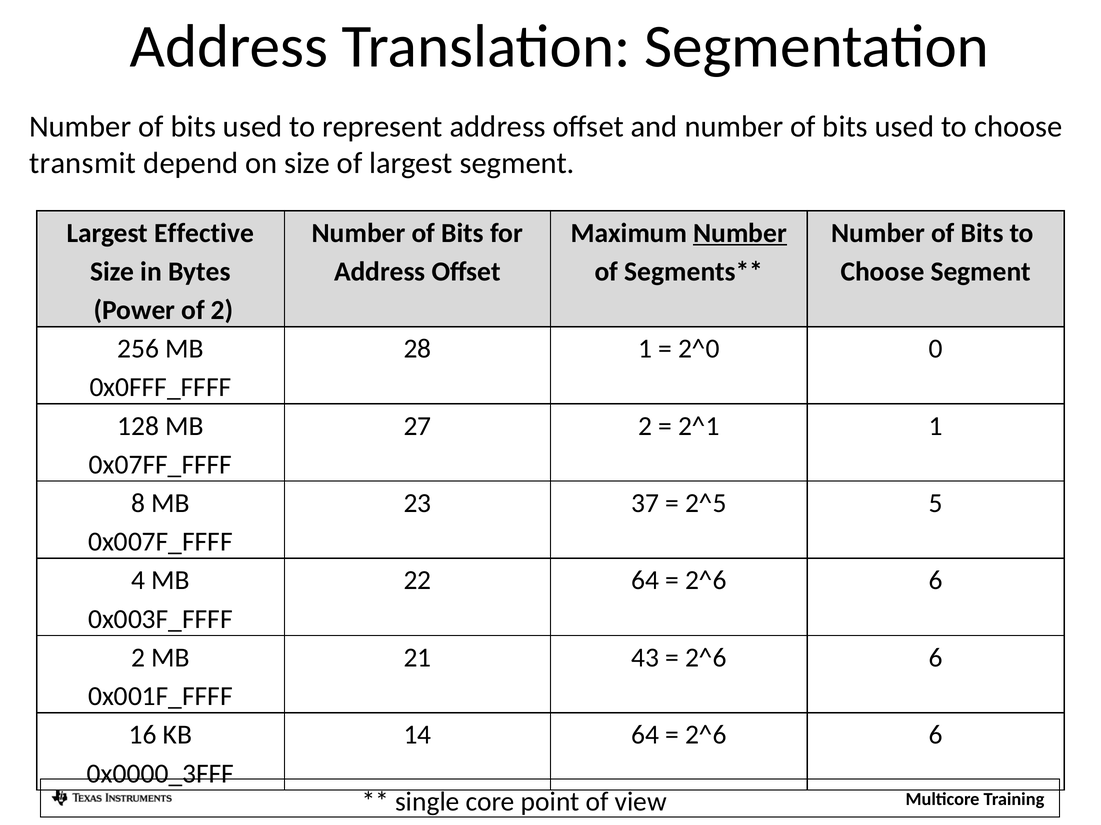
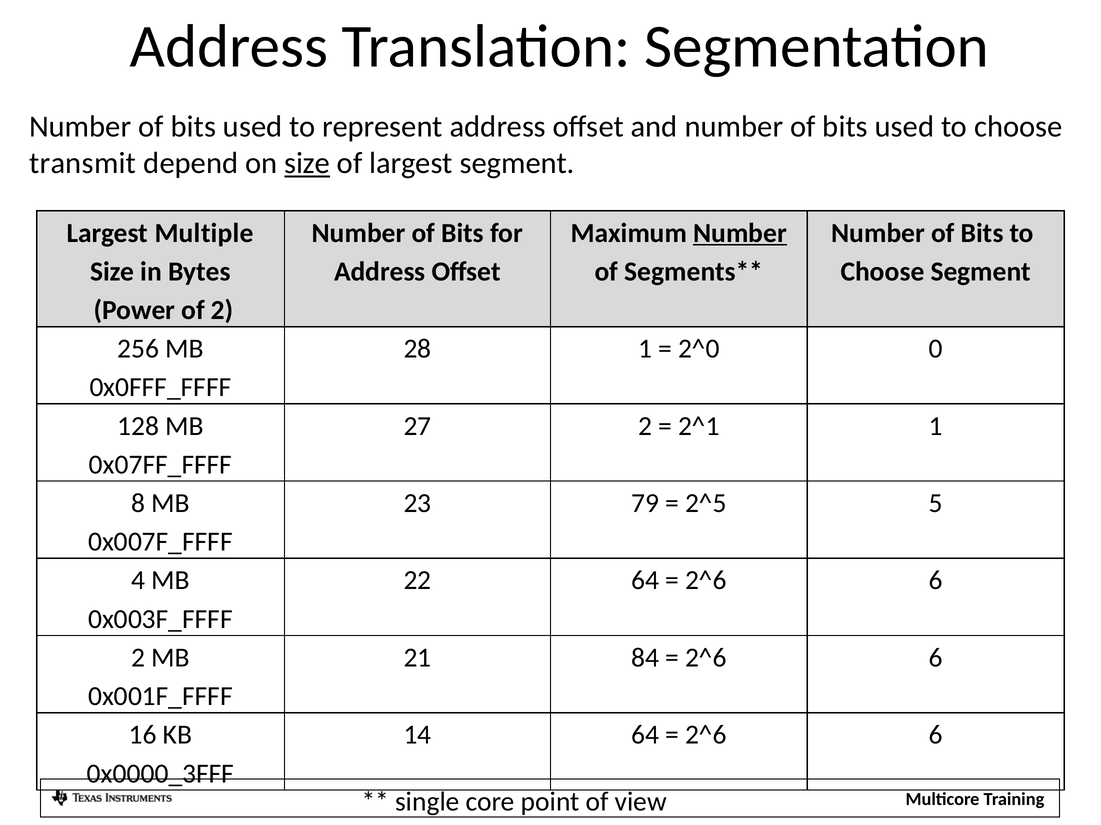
size underline: none -> present (307, 164)
Effective: Effective -> Multiple (204, 233)
37: 37 -> 79 (645, 504)
43: 43 -> 84 (645, 658)
